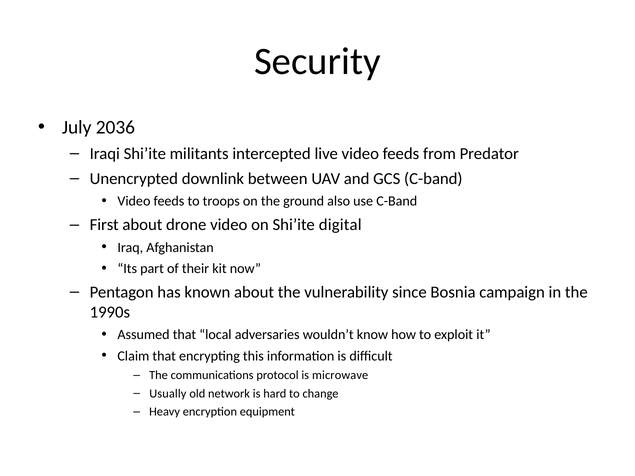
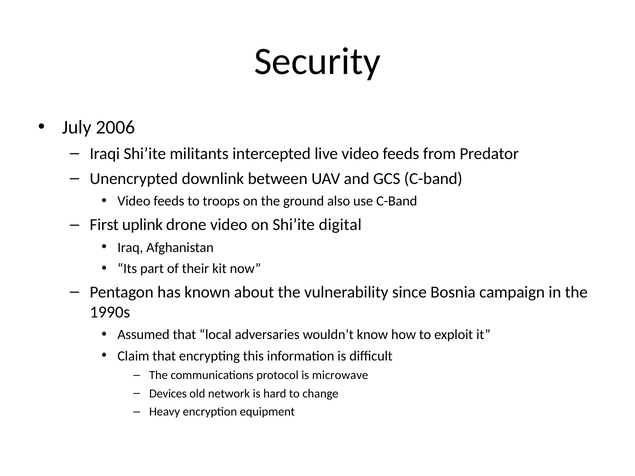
2036: 2036 -> 2006 (115, 127)
First about: about -> uplink (142, 225)
Usually: Usually -> Devices (168, 394)
